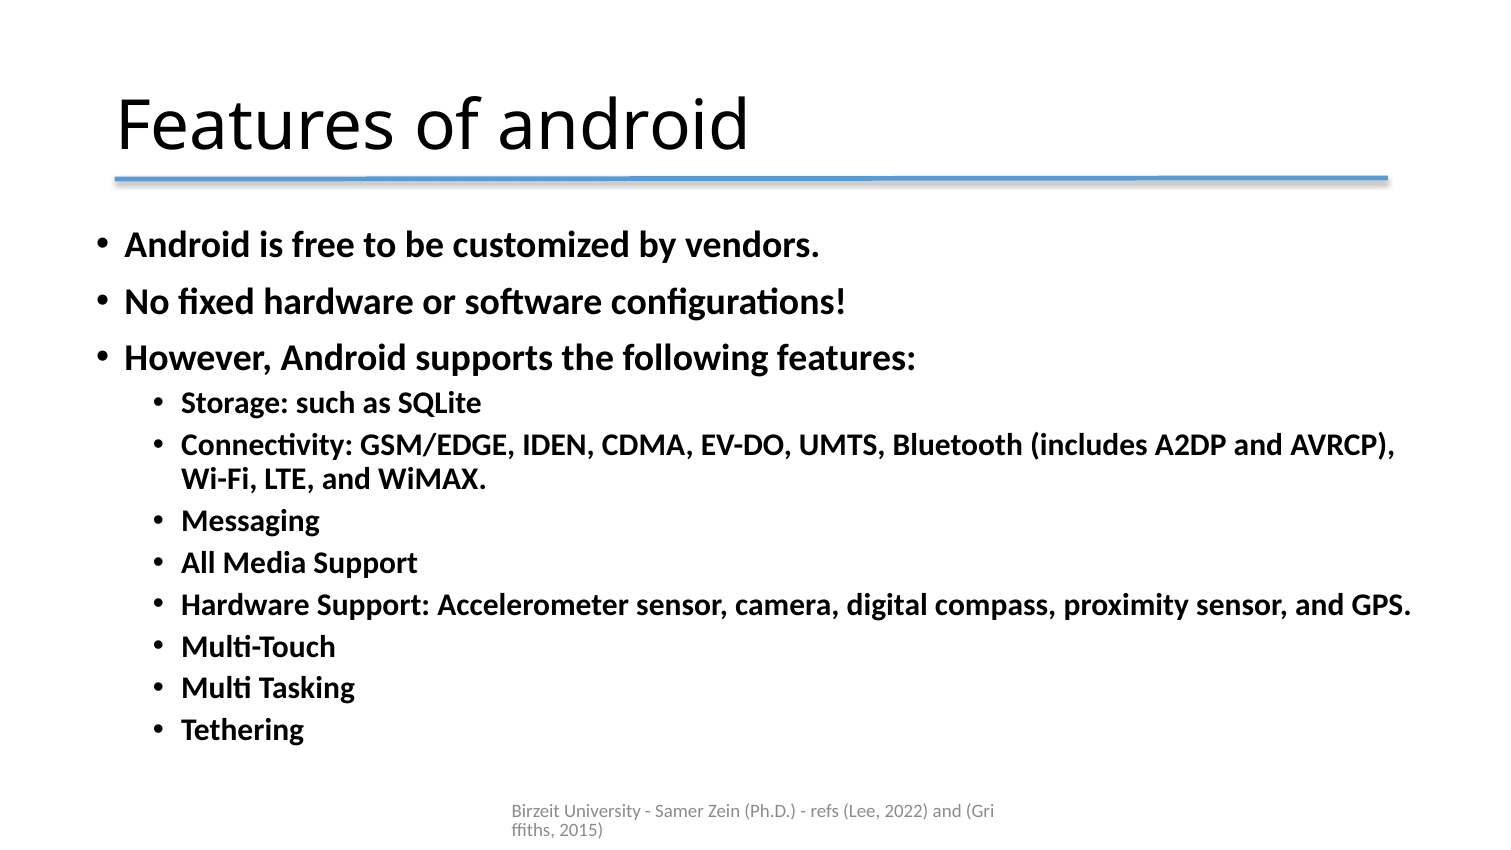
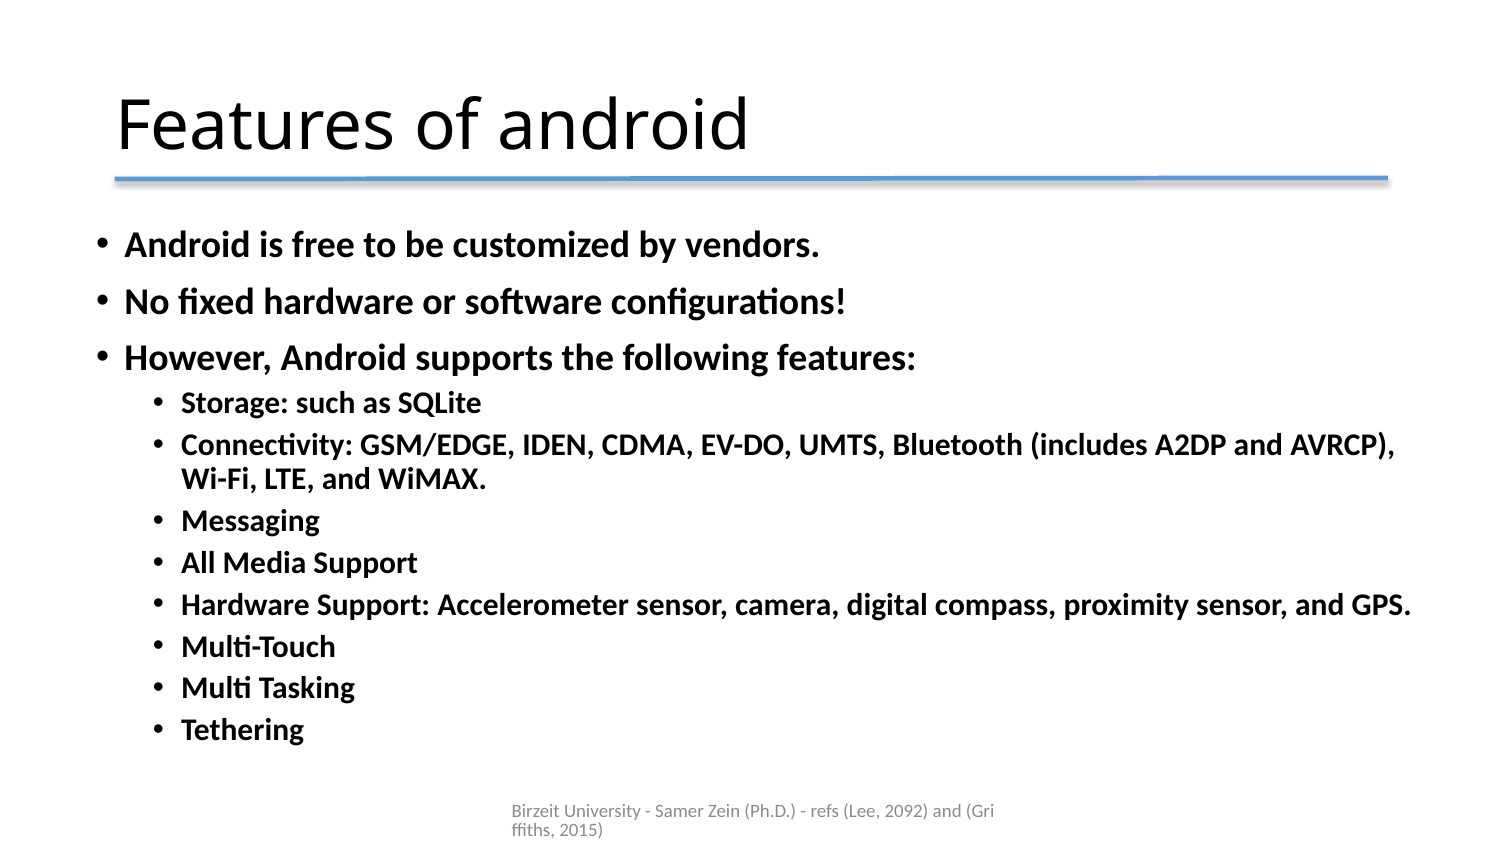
2022: 2022 -> 2092 (906, 811)
